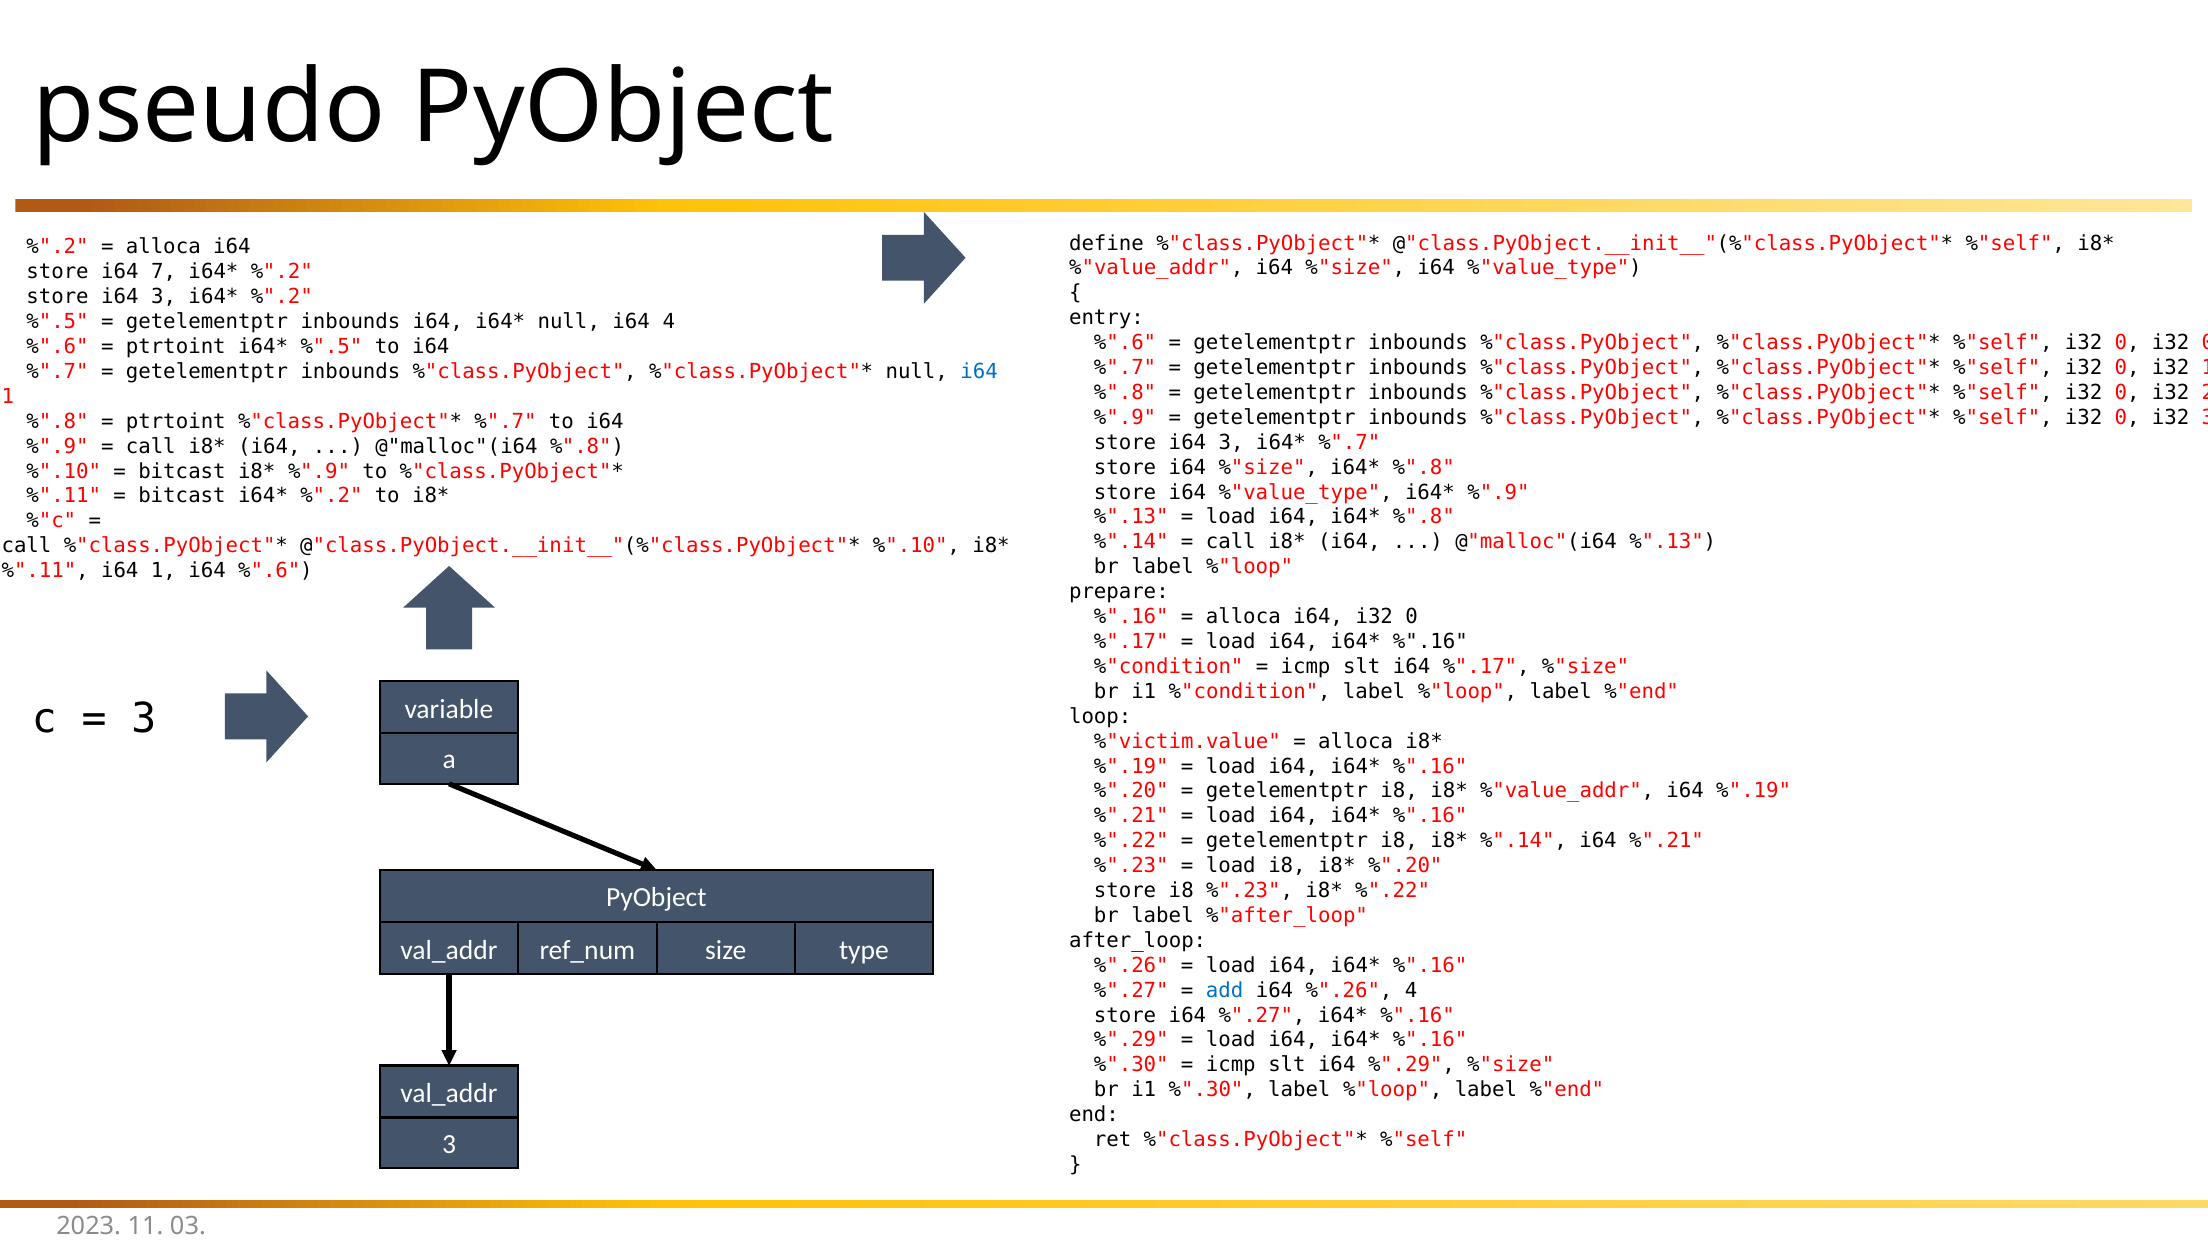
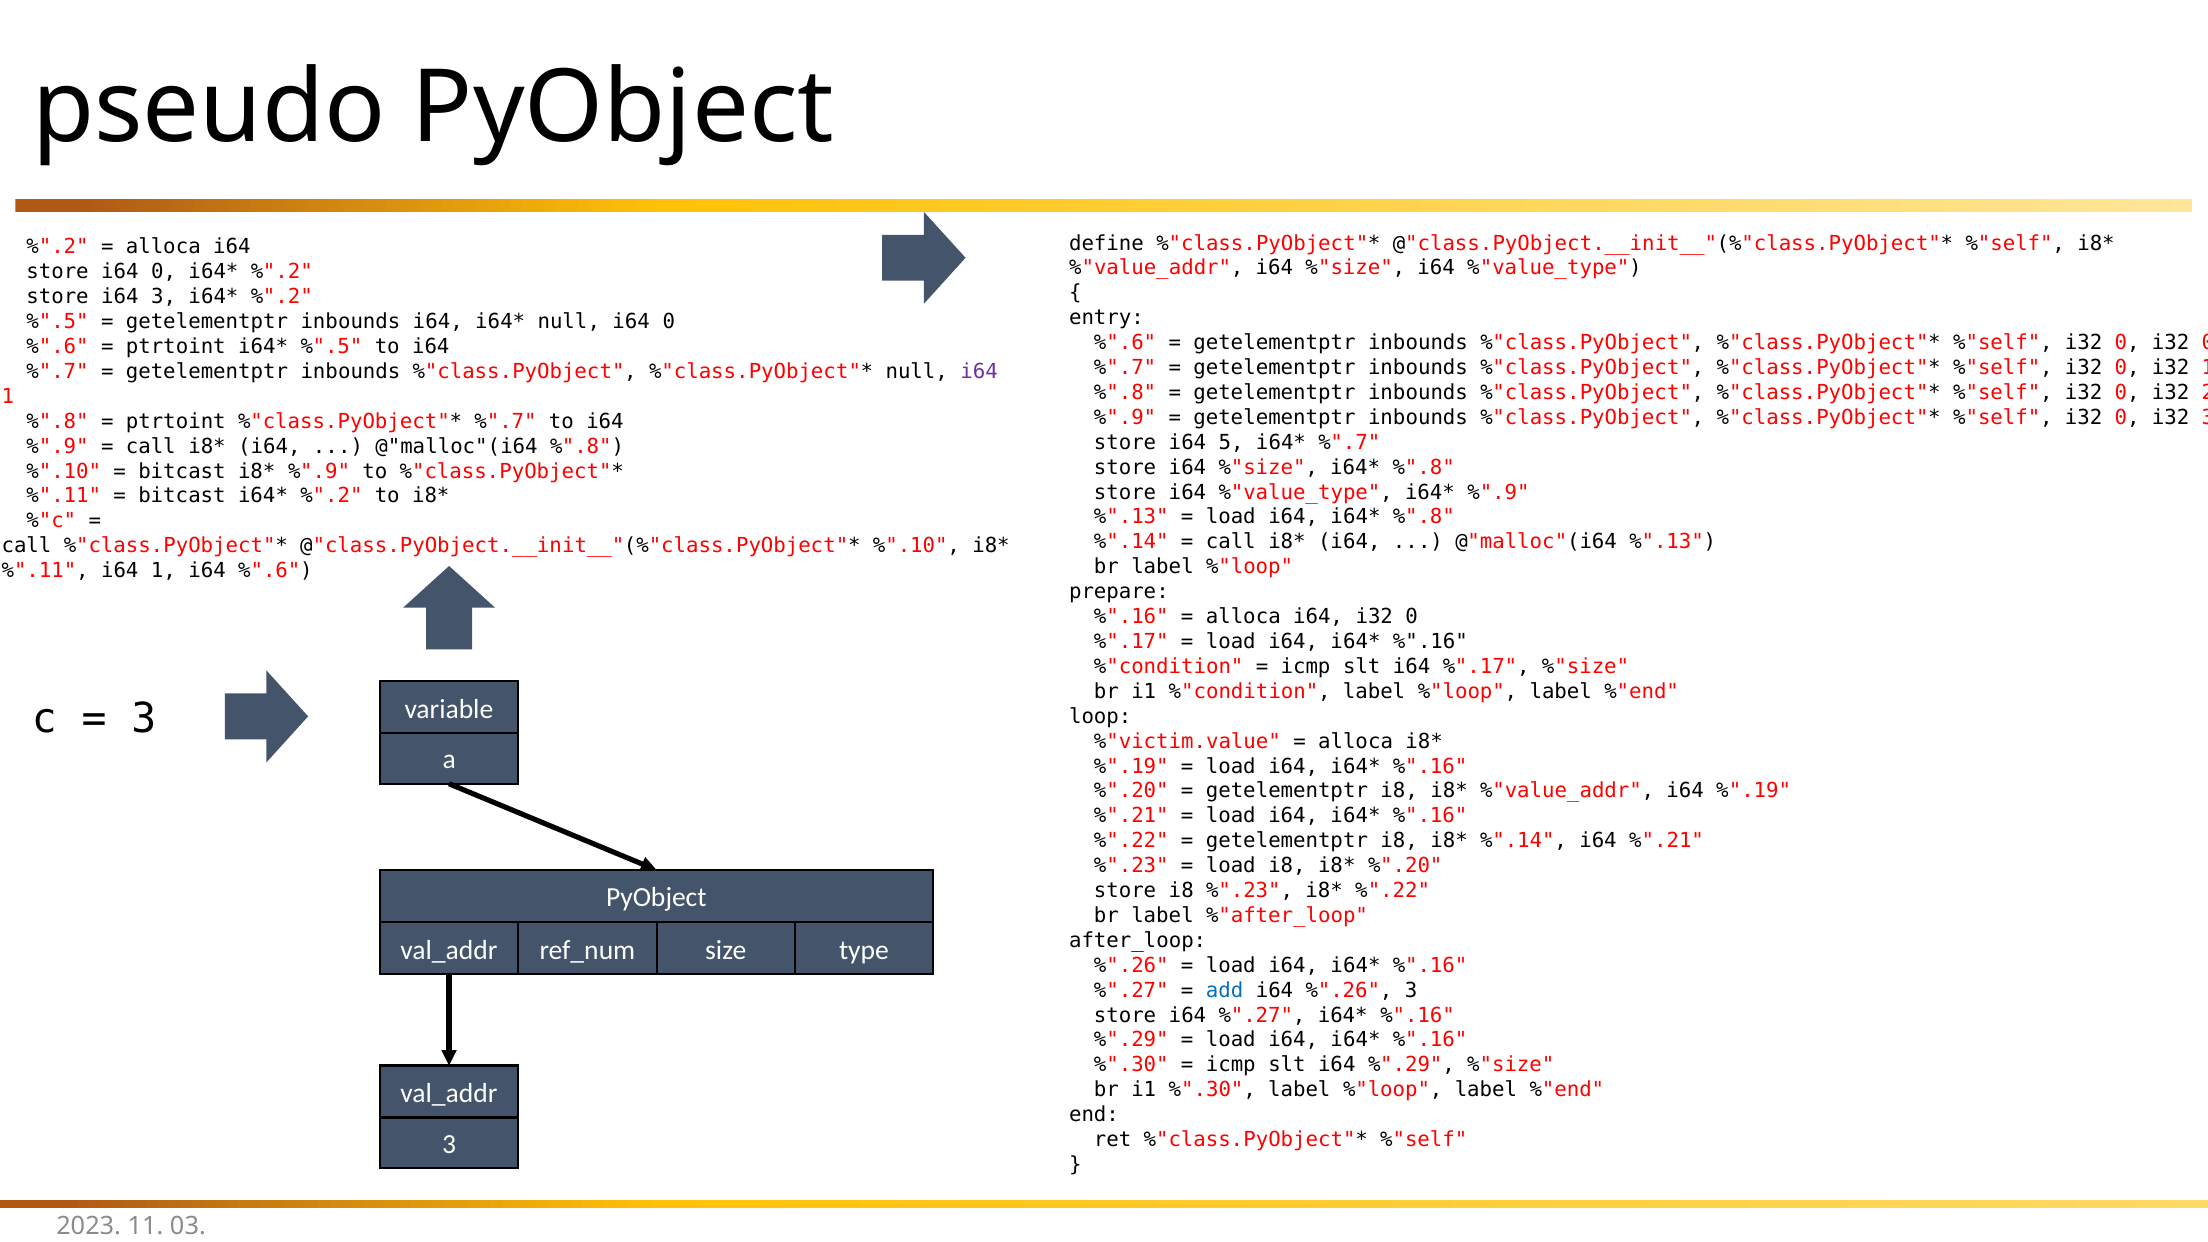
store i64 7: 7 -> 0 (164, 272)
null i64 4: 4 -> 0 (669, 322)
i64 colour: blue -> purple (979, 372)
3: 3 -> 5 (1231, 442)
%".26 4: 4 -> 3 (1411, 990)
